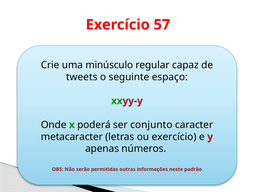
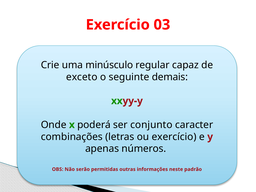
57: 57 -> 03 (162, 25)
tweets: tweets -> exceto (82, 77)
espaço: espaço -> demais (170, 77)
metacaracter: metacaracter -> combinações (72, 137)
